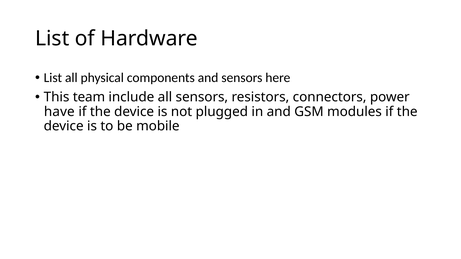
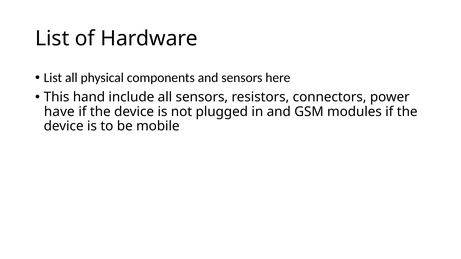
team: team -> hand (89, 97)
